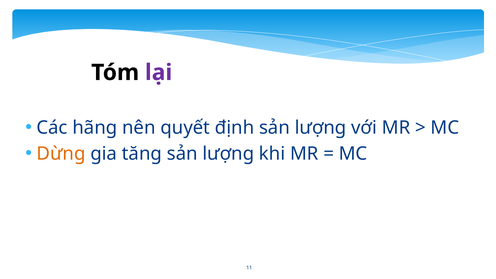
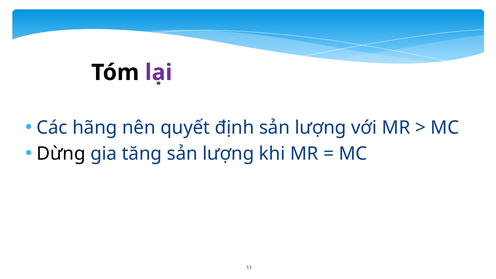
Dừng colour: orange -> black (61, 154)
